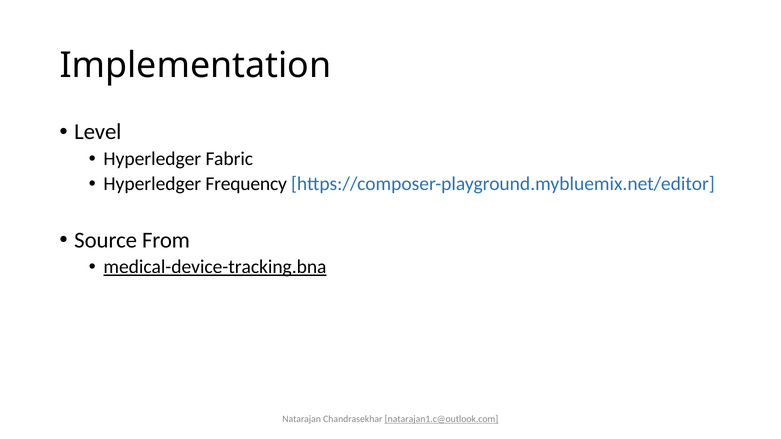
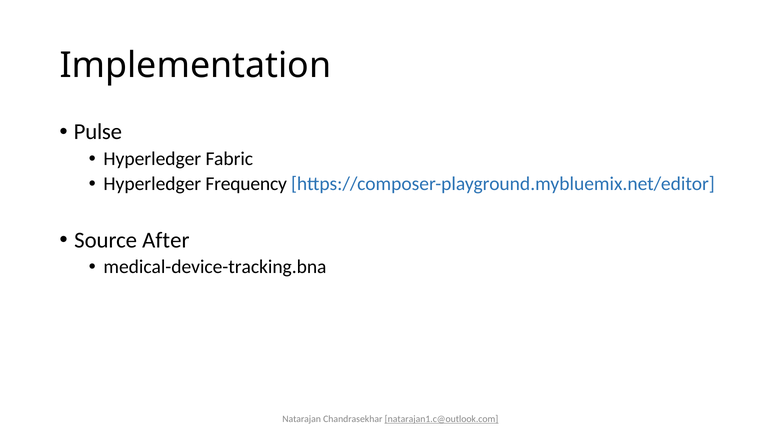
Level: Level -> Pulse (98, 132)
From: From -> After (166, 240)
medical-device-tracking.bna underline: present -> none (215, 267)
